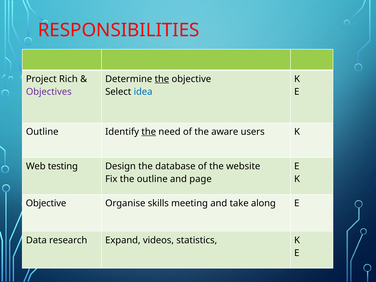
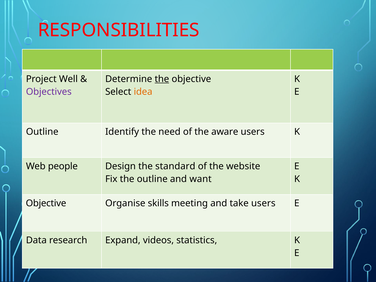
Rich: Rich -> Well (68, 79)
idea colour: blue -> orange (143, 92)
the underline: present -> none (149, 132)
testing: testing -> people (63, 166)
database: database -> standard (175, 166)
page: page -> want (201, 179)
take along: along -> users (263, 203)
